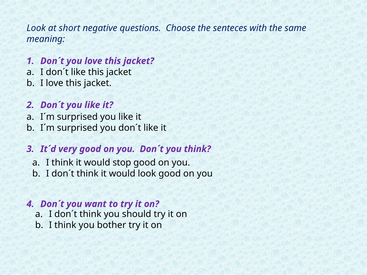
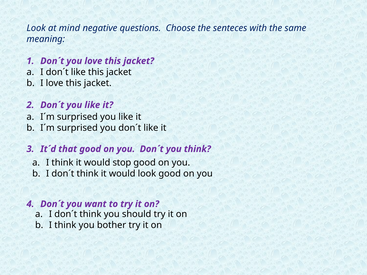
short: short -> mind (69, 28)
very: very -> that (68, 149)
